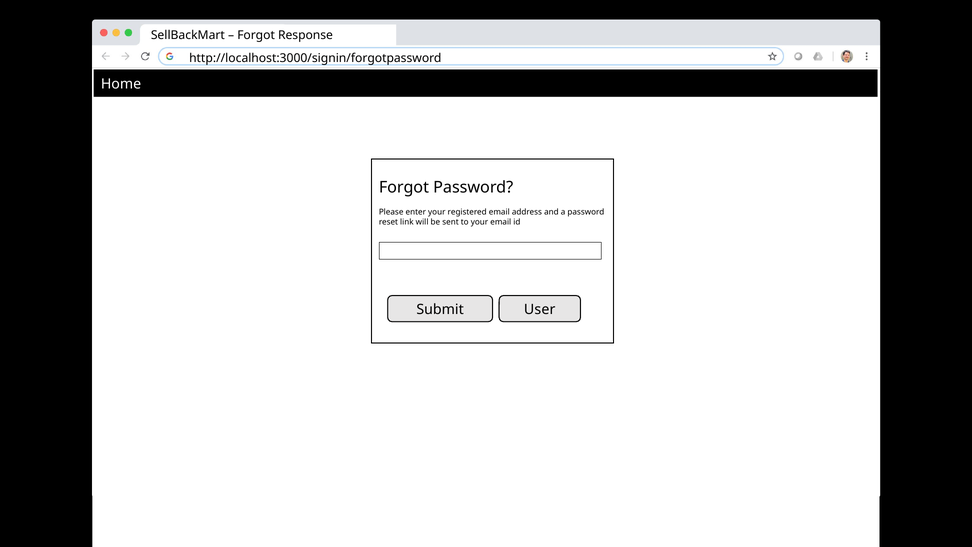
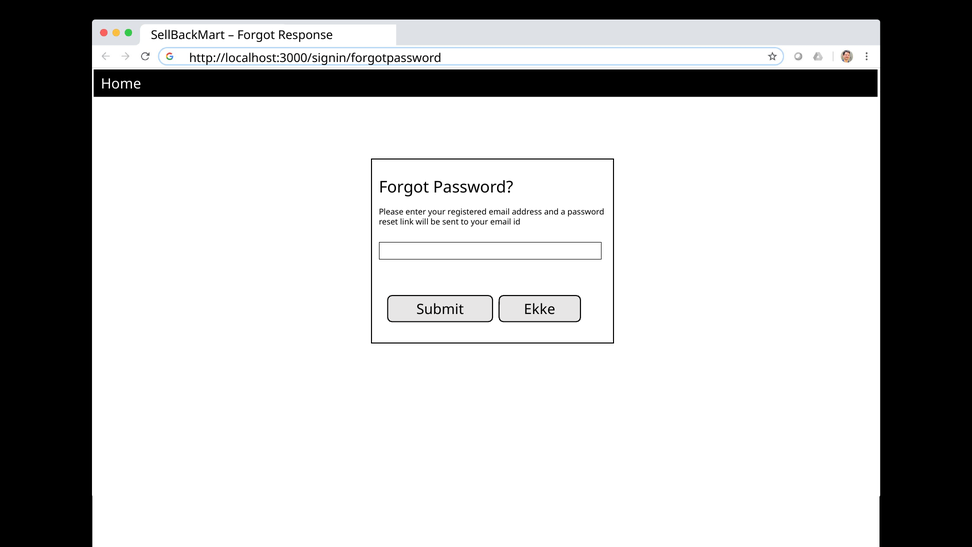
User: User -> Ekke (540, 309)
